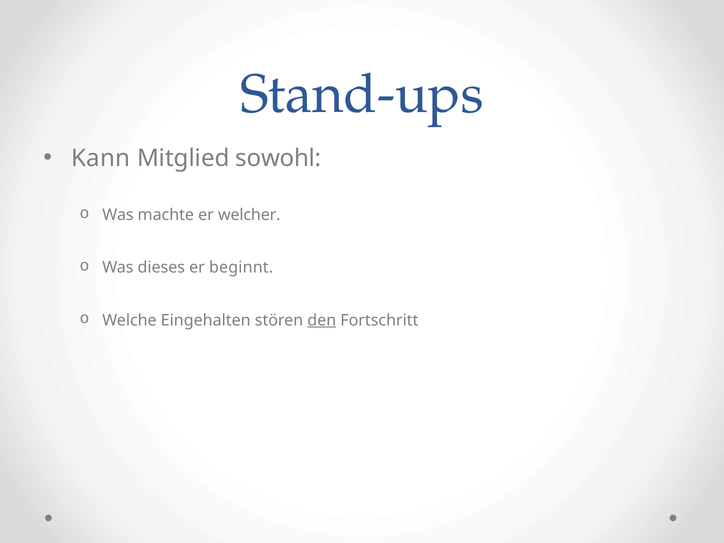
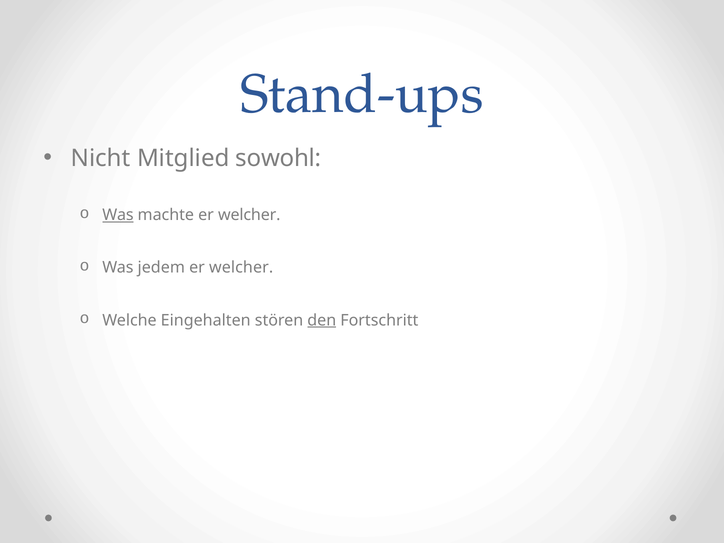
Kann: Kann -> Nicht (101, 158)
Was underline: none -> present (118, 215)
dieses: dieses -> jedem (161, 268)
beginnt: beginnt -> welcher (241, 268)
